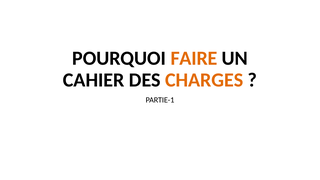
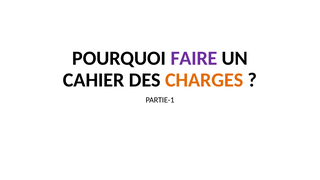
FAIRE colour: orange -> purple (194, 58)
